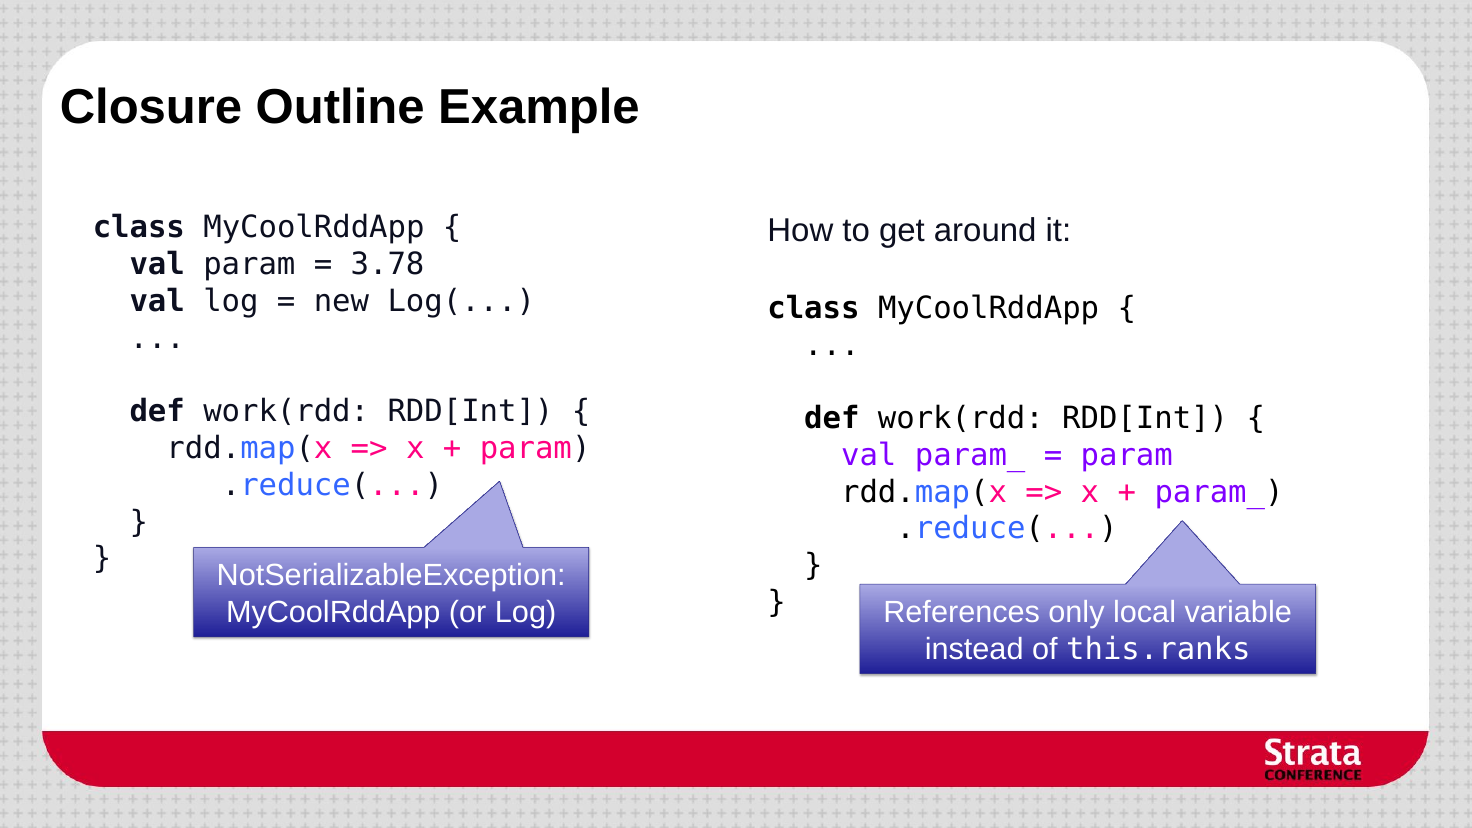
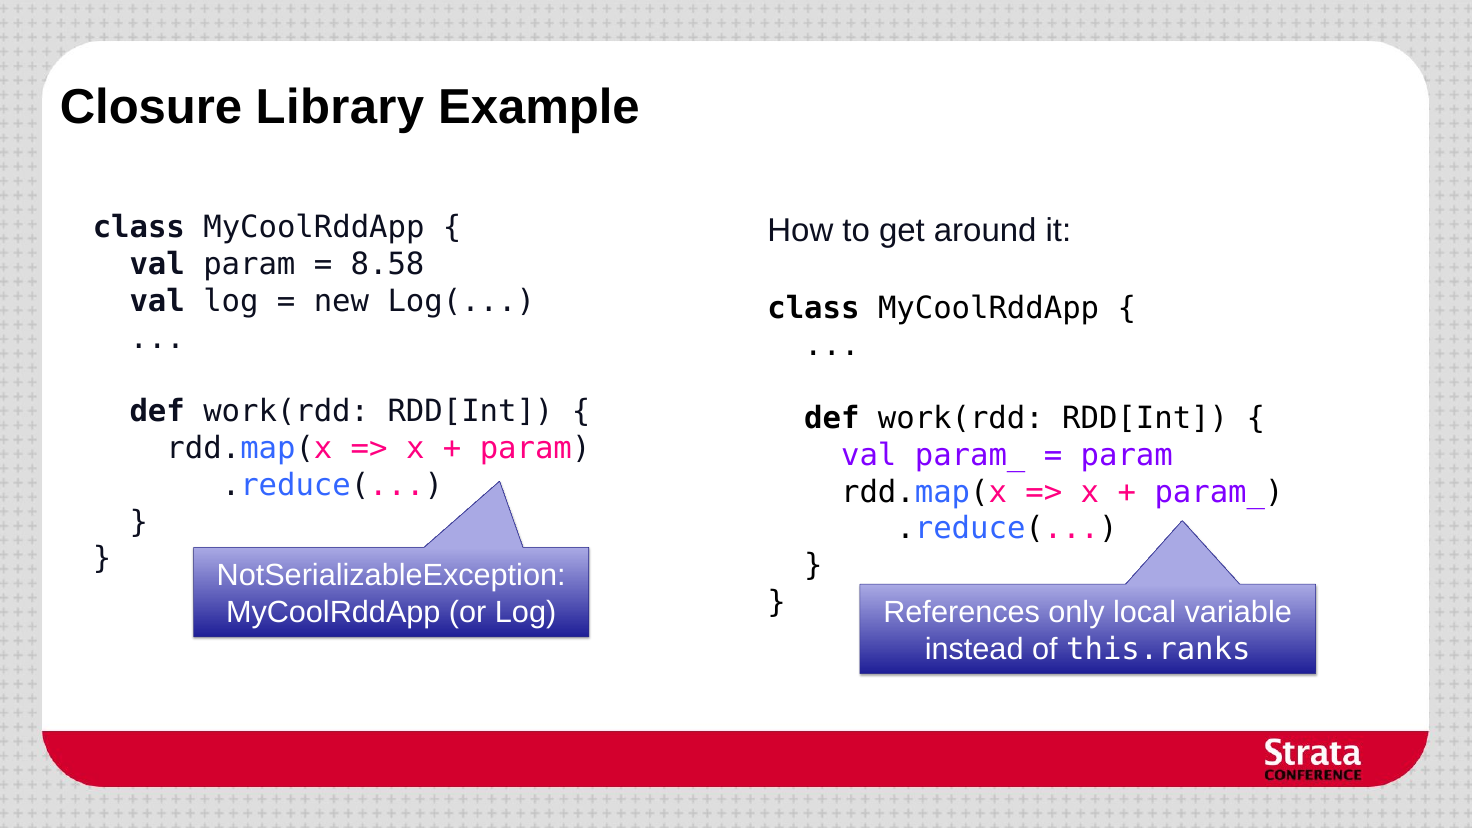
Outline: Outline -> Library (340, 107)
3.78: 3.78 -> 8.58 (388, 264)
